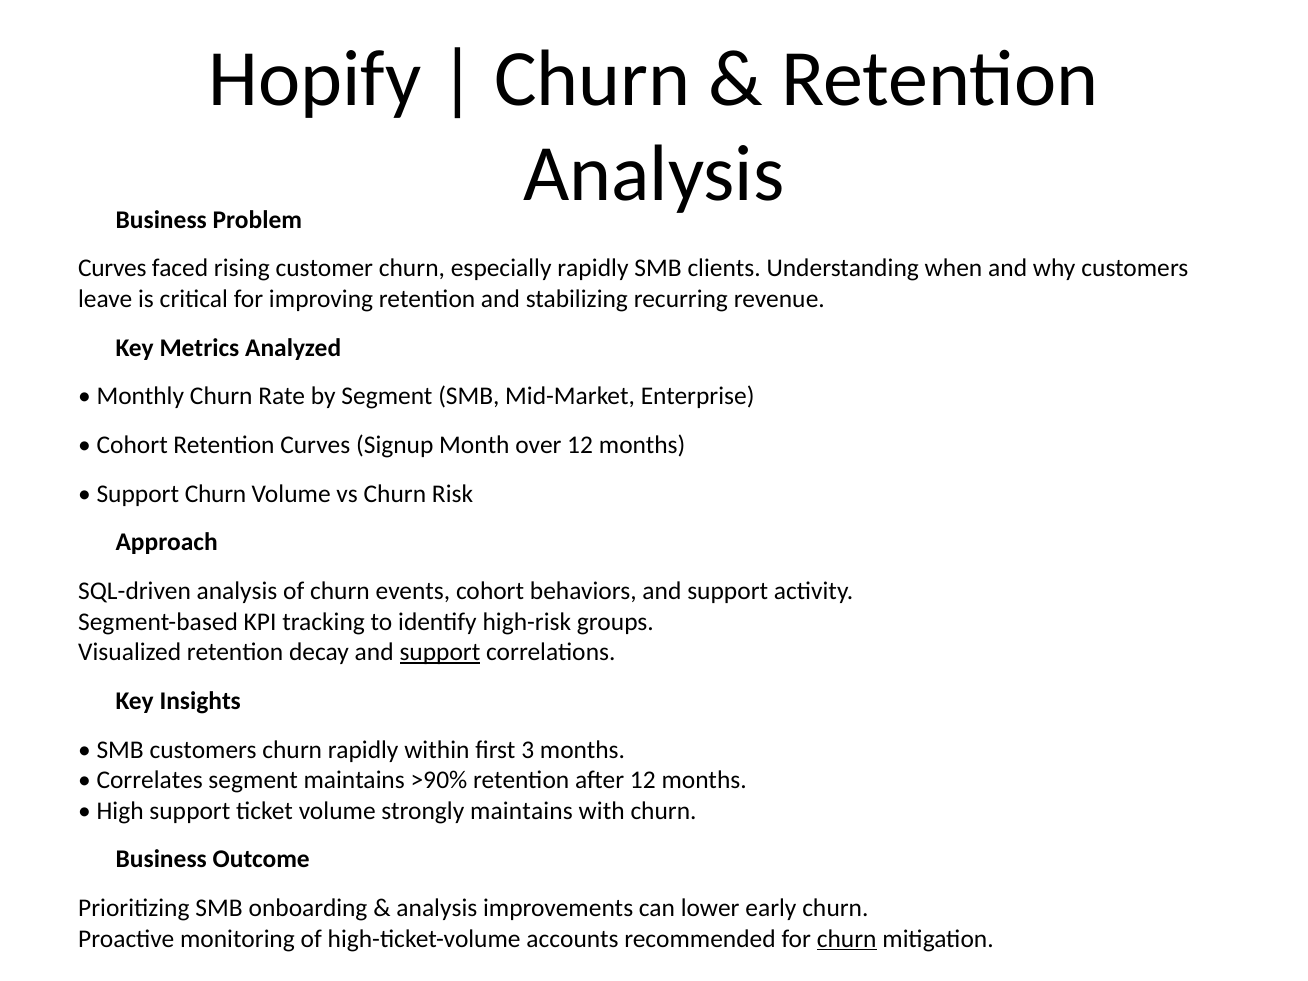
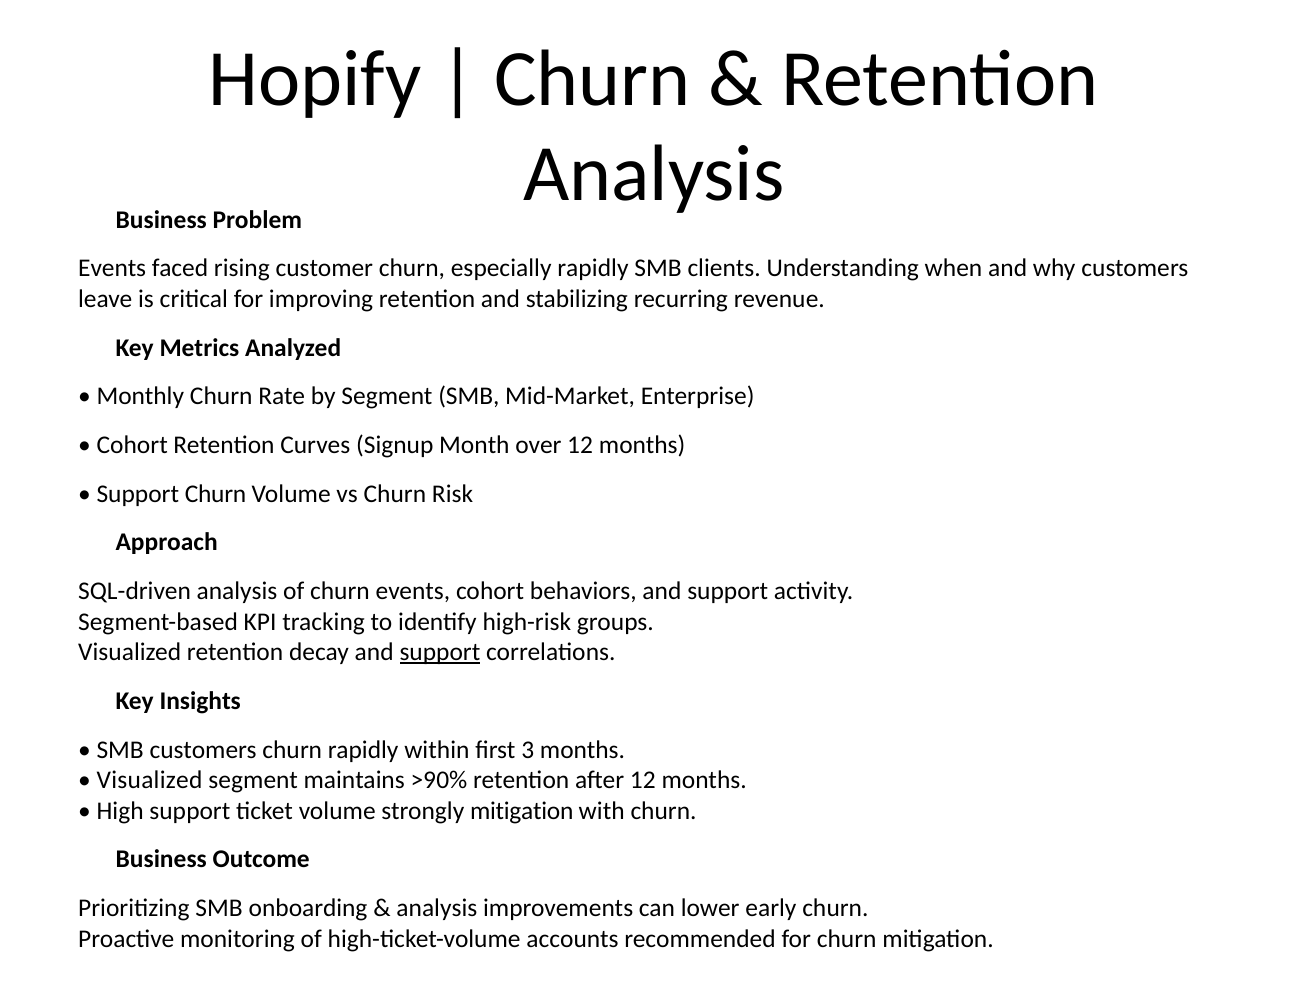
Curves: Curves -> Events (112, 268)
Correlates: Correlates -> Visualized (150, 780)
strongly maintains: maintains -> mitigation (522, 811)
churn underline: present -> none (847, 939)
